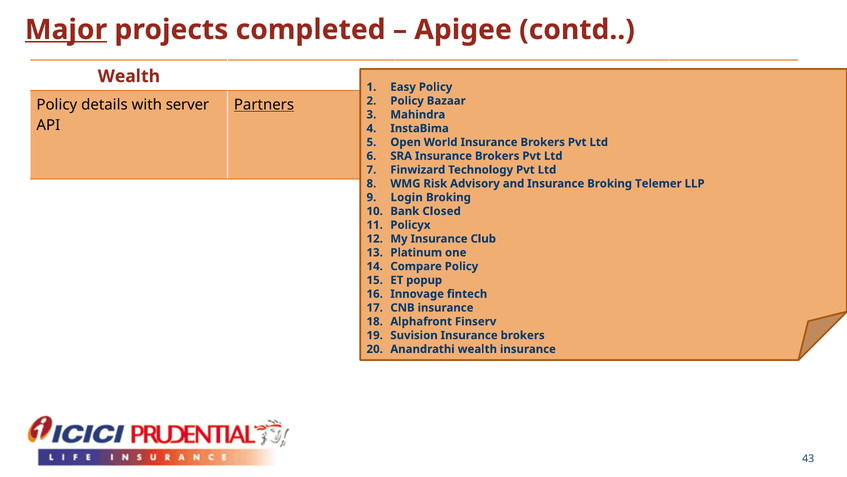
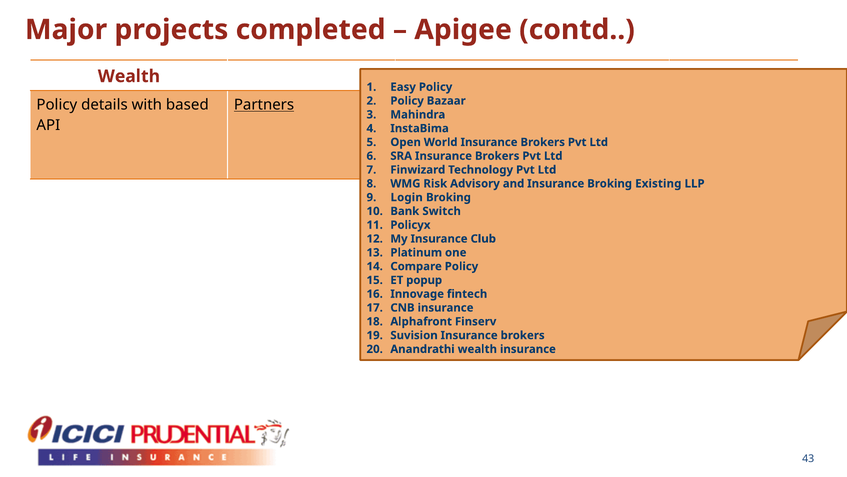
Major underline: present -> none (66, 30)
server: server -> based (187, 105)
Telemer: Telemer -> Existing (658, 183)
Closed: Closed -> Switch (442, 211)
